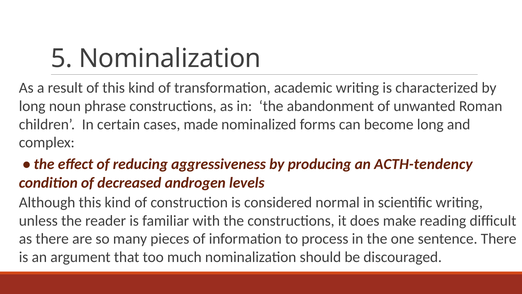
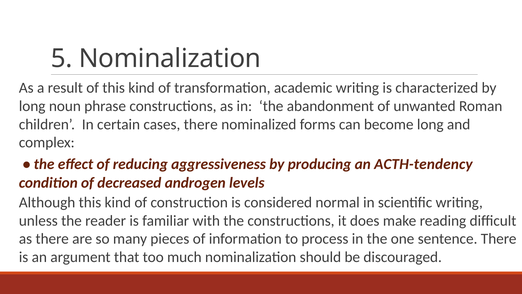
cases made: made -> there (201, 124)
